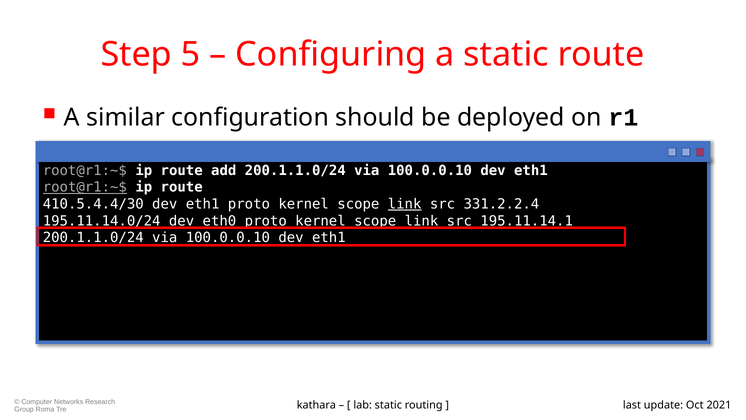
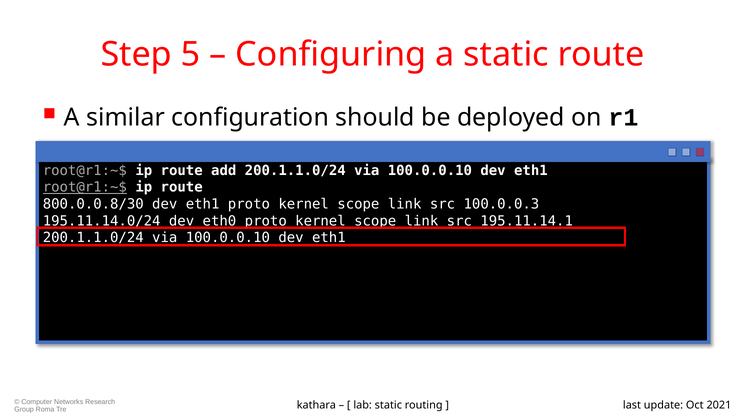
410.5.4.4/30: 410.5.4.4/30 -> 800.0.0.8/30 (93, 204)
link underline: present -> none (405, 204)
331.2.2.4: 331.2.2.4 -> 100.0.0.3 (501, 204)
